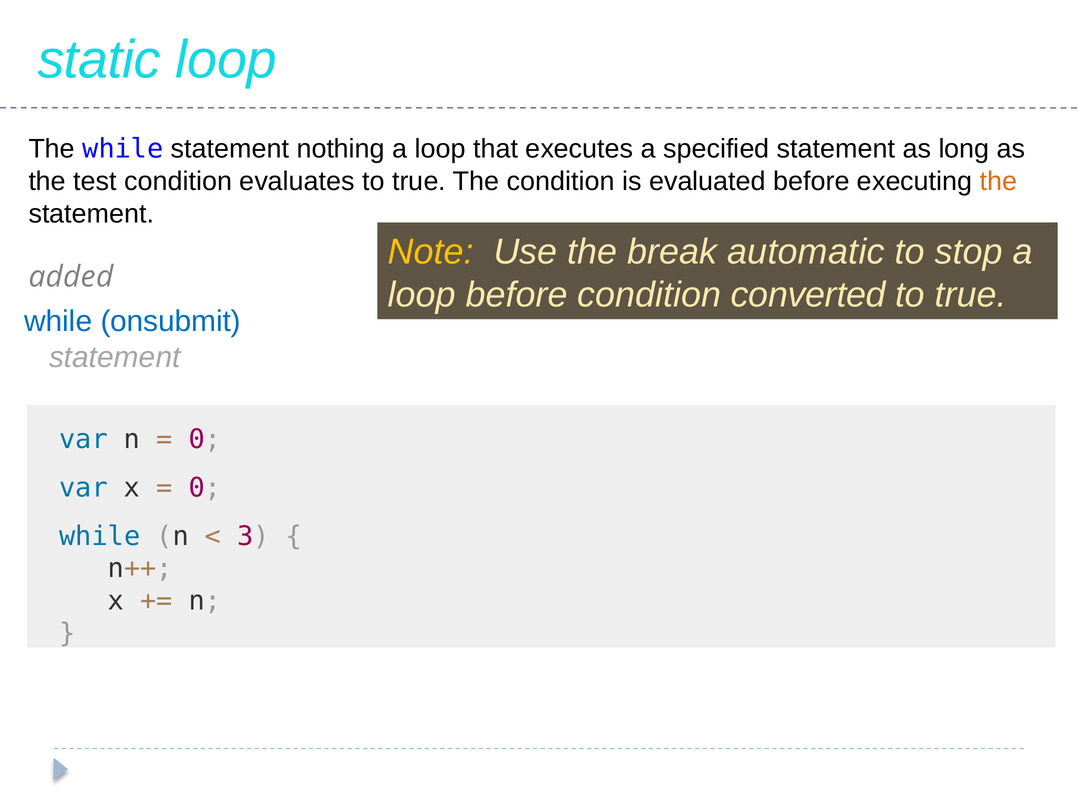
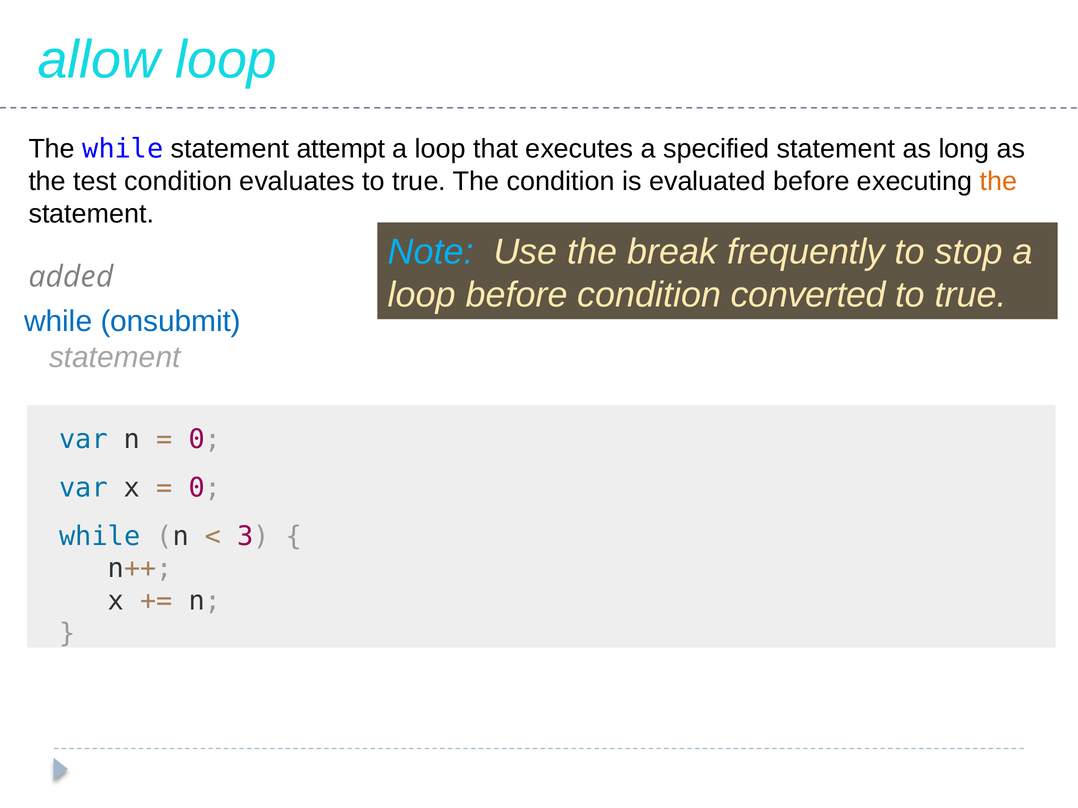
static: static -> allow (99, 60)
nothing: nothing -> attempt (341, 149)
Note colour: yellow -> light blue (431, 252)
automatic: automatic -> frequently (806, 252)
